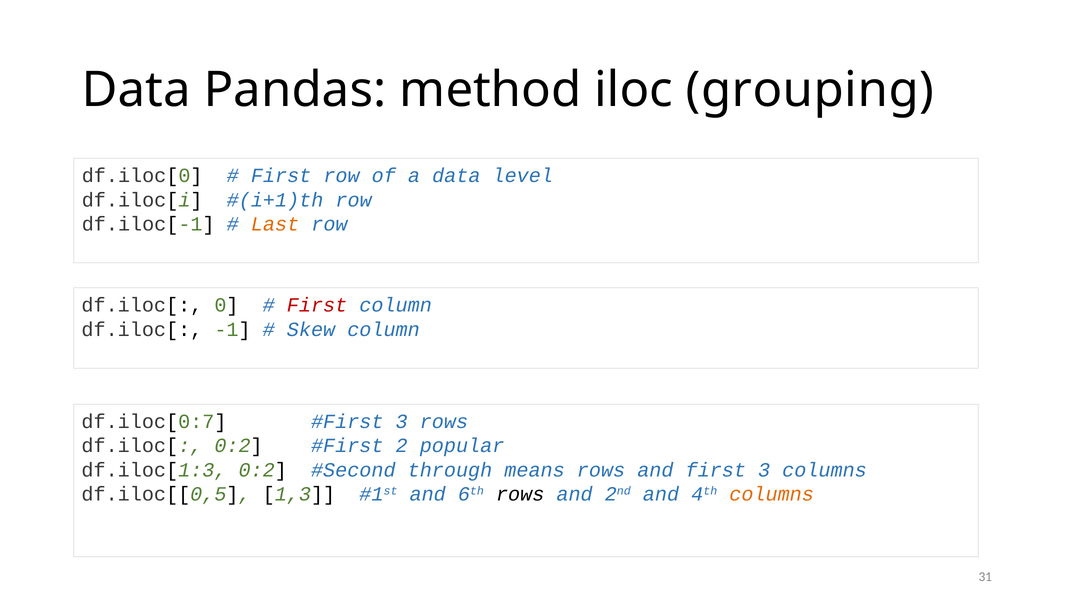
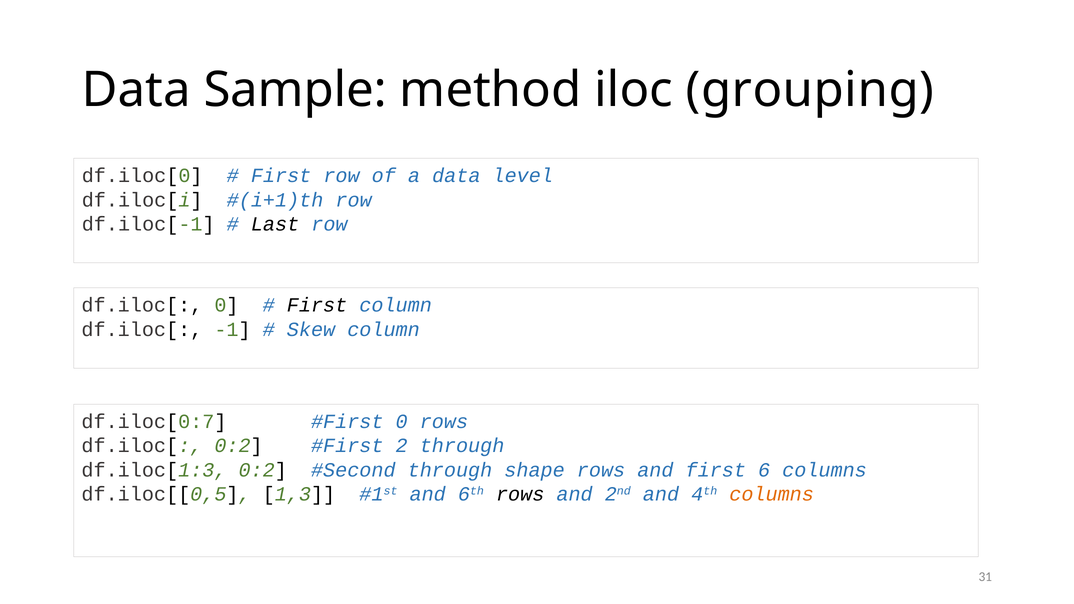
Pandas: Pandas -> Sample (295, 90)
Last colour: orange -> black (275, 224)
First colour: red -> black (317, 305)
3: 3 -> 0 (402, 422)
2 popular: popular -> through (462, 446)
means: means -> shape (535, 470)
first 3: 3 -> 6 (764, 470)
